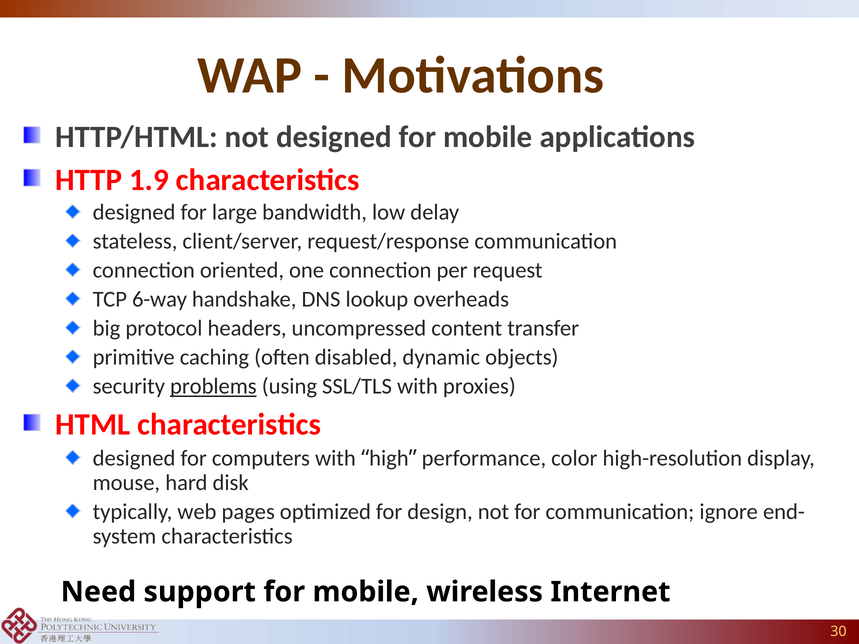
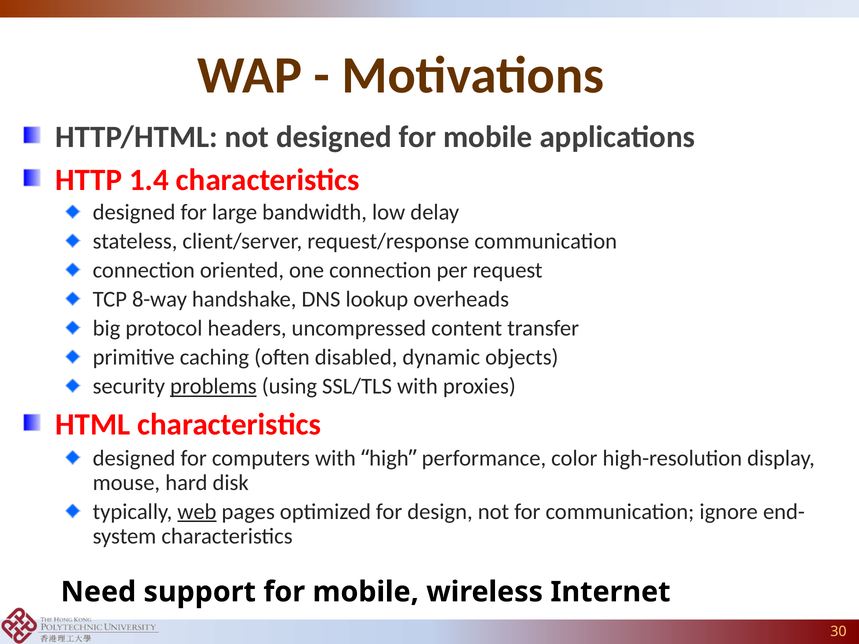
1.9: 1.9 -> 1.4 (149, 180)
6-way: 6-way -> 8-way (160, 300)
web underline: none -> present (197, 512)
